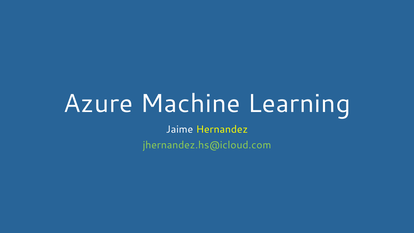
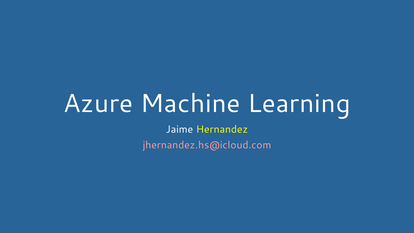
jhernandez.hs@icloud.com colour: light green -> pink (207, 145)
